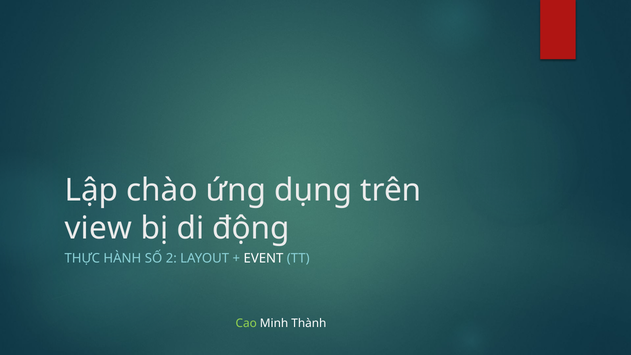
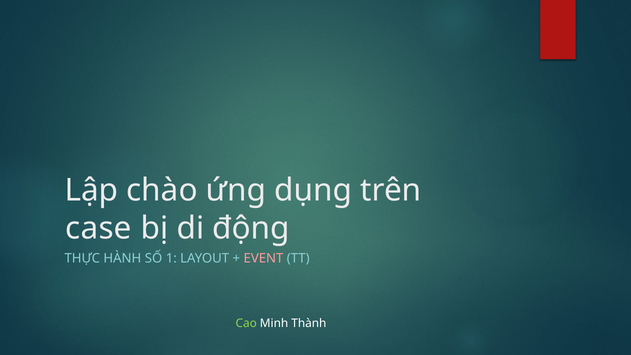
view: view -> case (98, 228)
2: 2 -> 1 (171, 258)
EVENT colour: white -> pink (263, 258)
